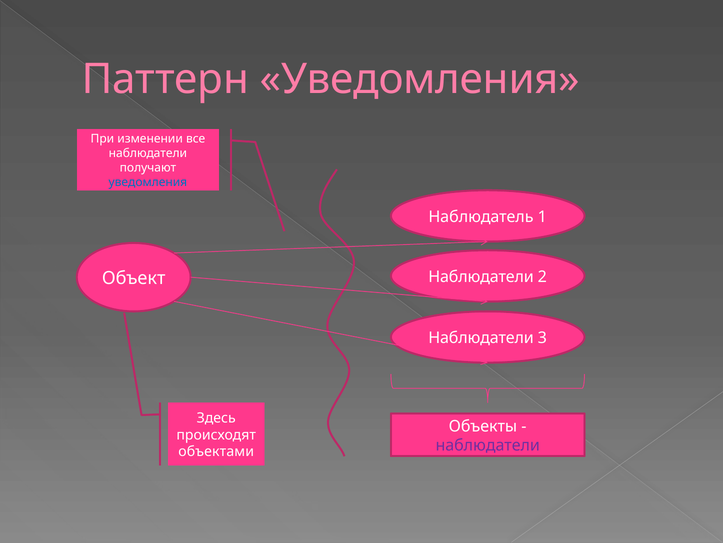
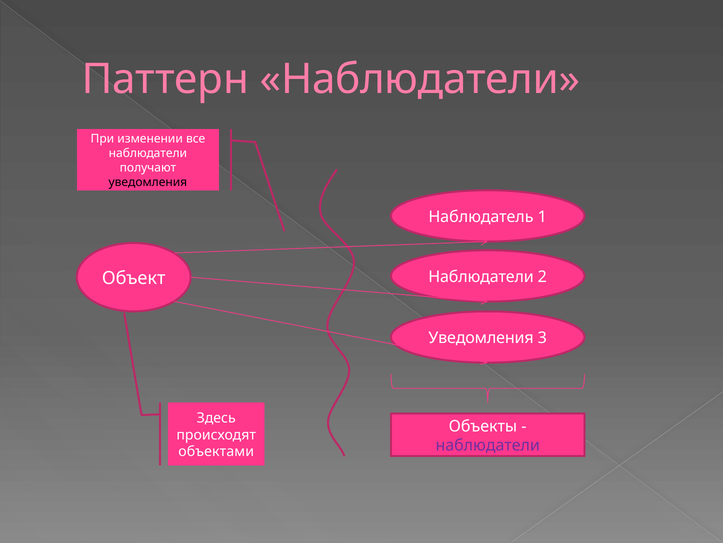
Паттерн Уведомления: Уведомления -> Наблюдатели (420, 79)
уведомления colour: blue -> black (148, 182)
Наблюдатели: Наблюдатели -> Уведомления (481, 338)
